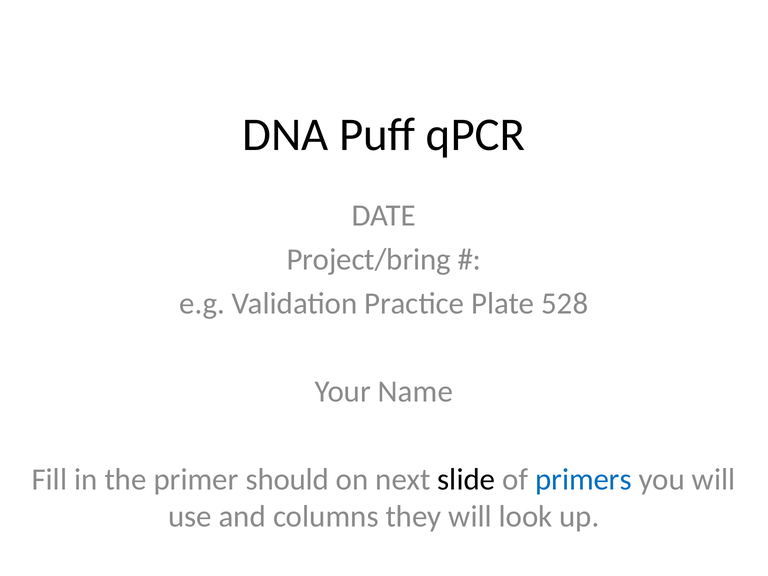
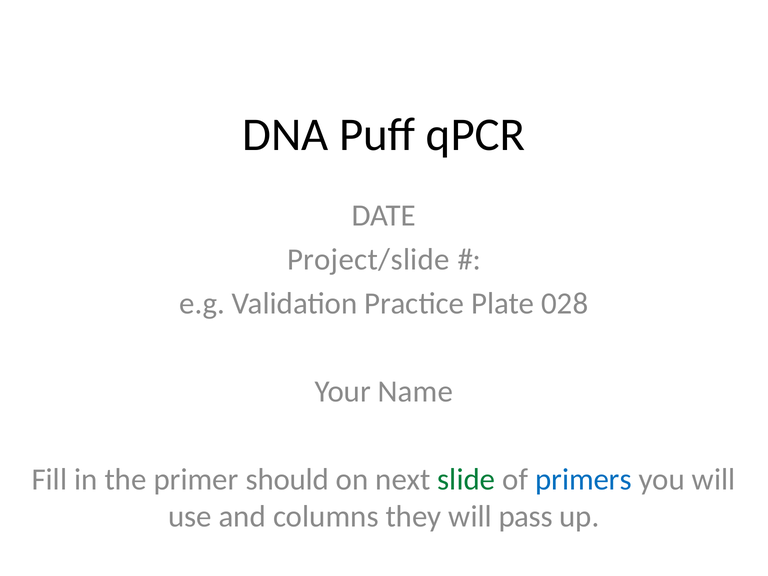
Project/bring: Project/bring -> Project/slide (368, 260)
528: 528 -> 028 (565, 304)
slide colour: black -> green (466, 479)
look: look -> pass (526, 517)
